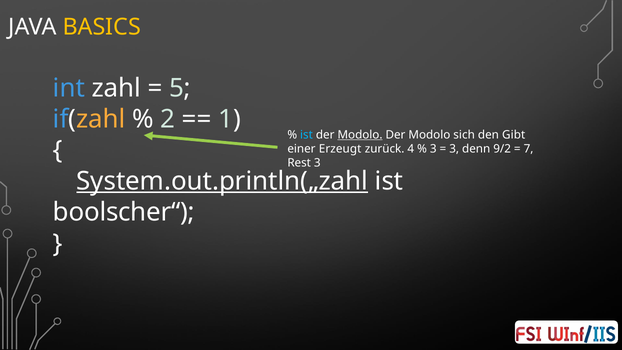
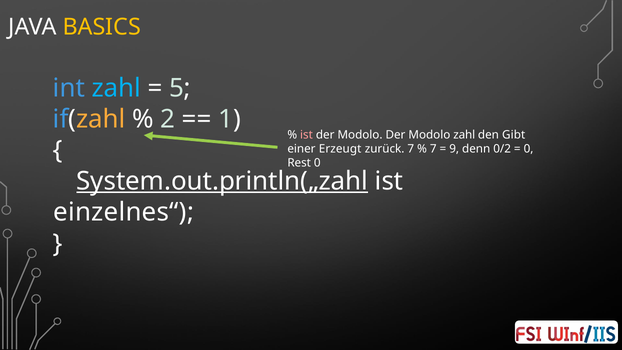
zahl colour: white -> light blue (116, 88)
ist colour: light blue -> pink (306, 135)
Modolo underline: present -> none (360, 135)
Modolo sich: sich -> zahl (464, 135)
zurück 4: 4 -> 7 (411, 149)
3: 3 -> 7 (433, 149)
3: 3 -> 9 (454, 149)
9/2: 9/2 -> 0/2 (502, 149)
7: 7 -> 0 (529, 149)
Rest 3: 3 -> 0 (317, 163)
boolscher“: boolscher“ -> einzelnes“ (124, 212)
